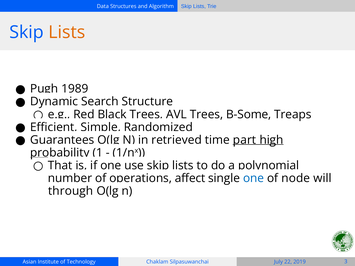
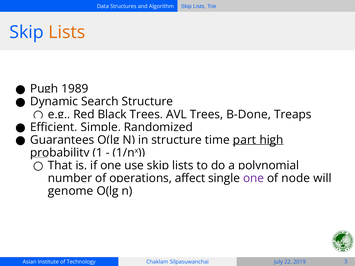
B-Some: B-Some -> B-Done (249, 114)
retrieved: retrieved -> structure (177, 140)
one colour: blue -> purple (254, 178)
through: through -> genome (71, 191)
